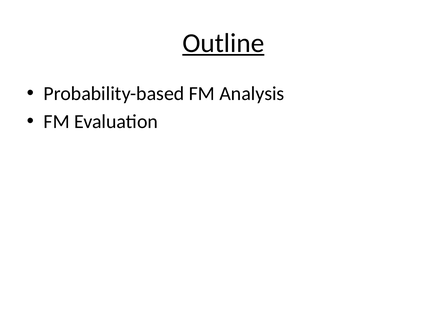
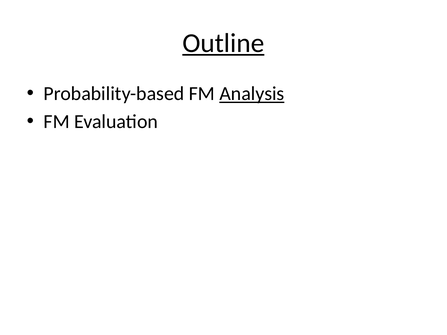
Analysis underline: none -> present (252, 94)
